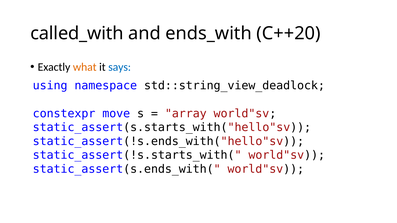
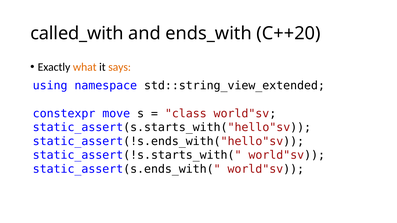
says colour: blue -> orange (120, 67)
std::string_view_deadlock: std::string_view_deadlock -> std::string_view_extended (234, 86)
array: array -> class (186, 114)
